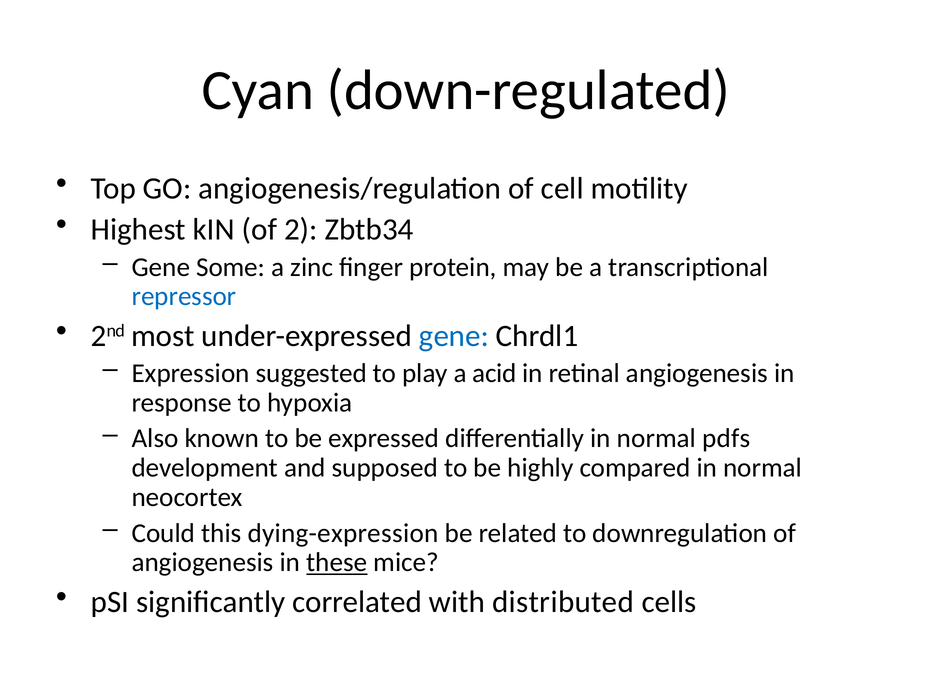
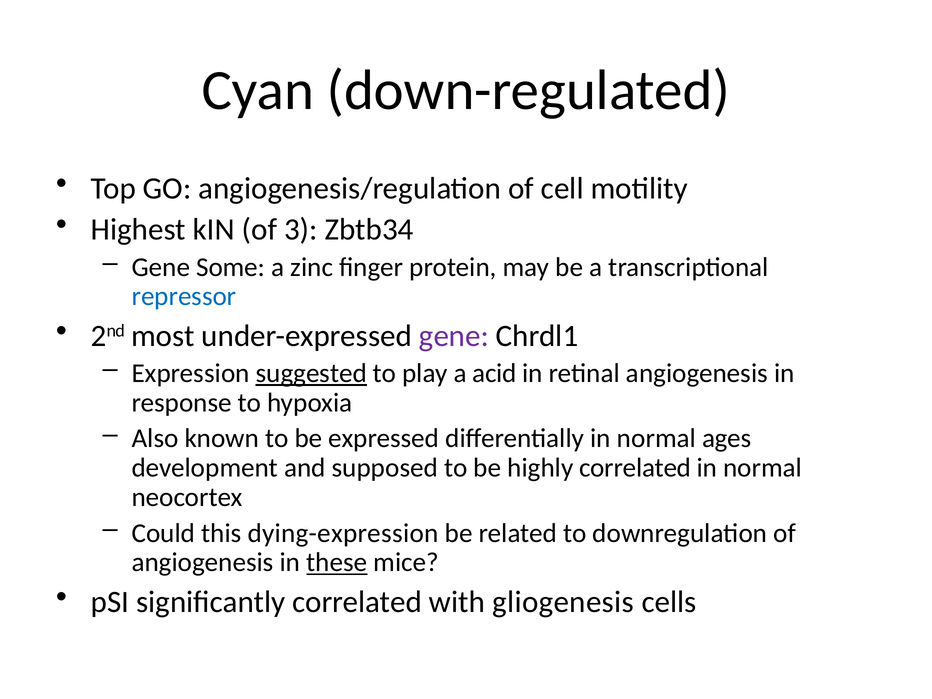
2: 2 -> 3 (301, 230)
gene colour: blue -> purple (454, 336)
suggested underline: none -> present (311, 373)
pdfs: pdfs -> ages (727, 438)
highly compared: compared -> correlated (635, 468)
distributed: distributed -> gliogenesis (563, 602)
